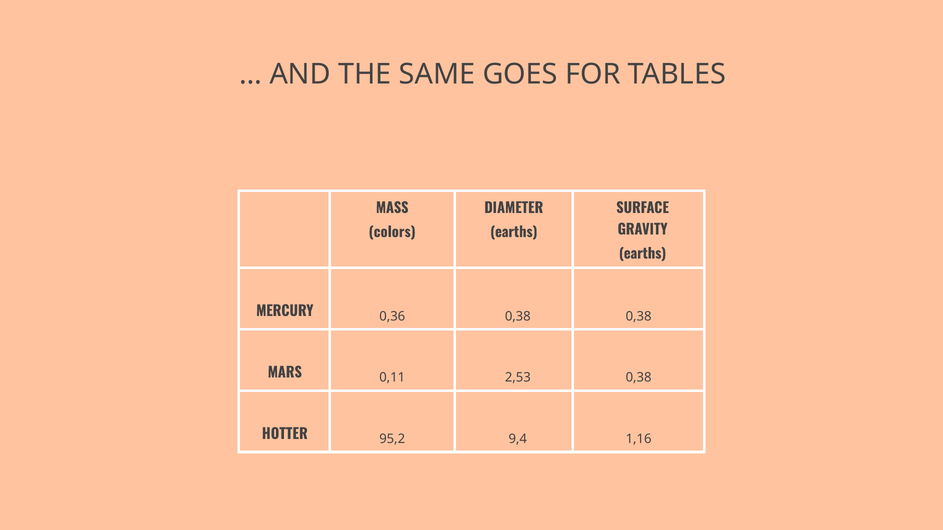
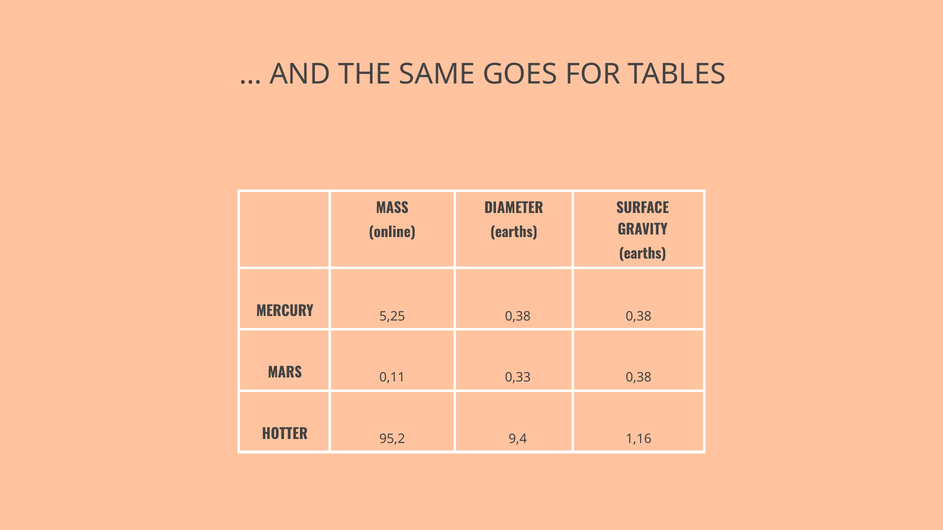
colors: colors -> online (392, 233)
0,36: 0,36 -> 5,25 (392, 316)
2,53: 2,53 -> 0,33 (518, 378)
